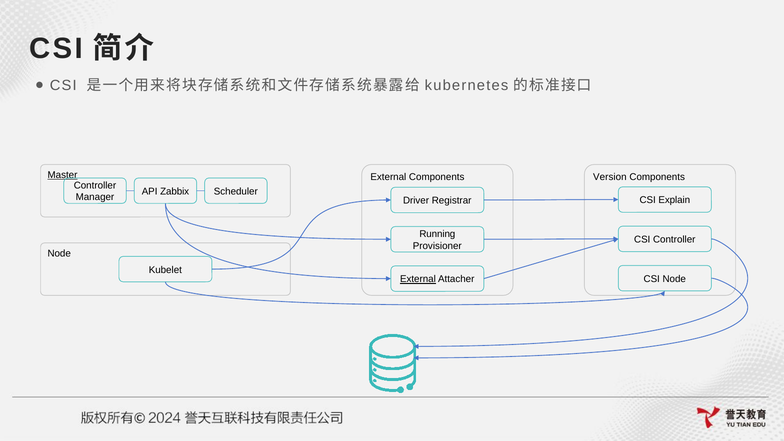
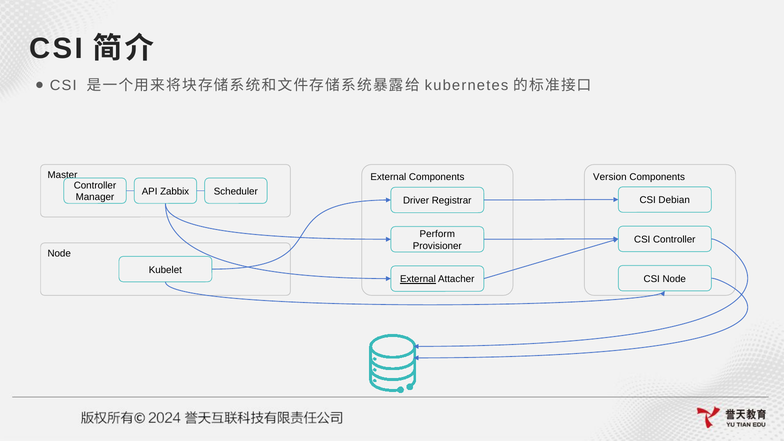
Master underline: present -> none (62, 175)
Explain: Explain -> Debian (674, 200)
Running: Running -> Perform (437, 234)
